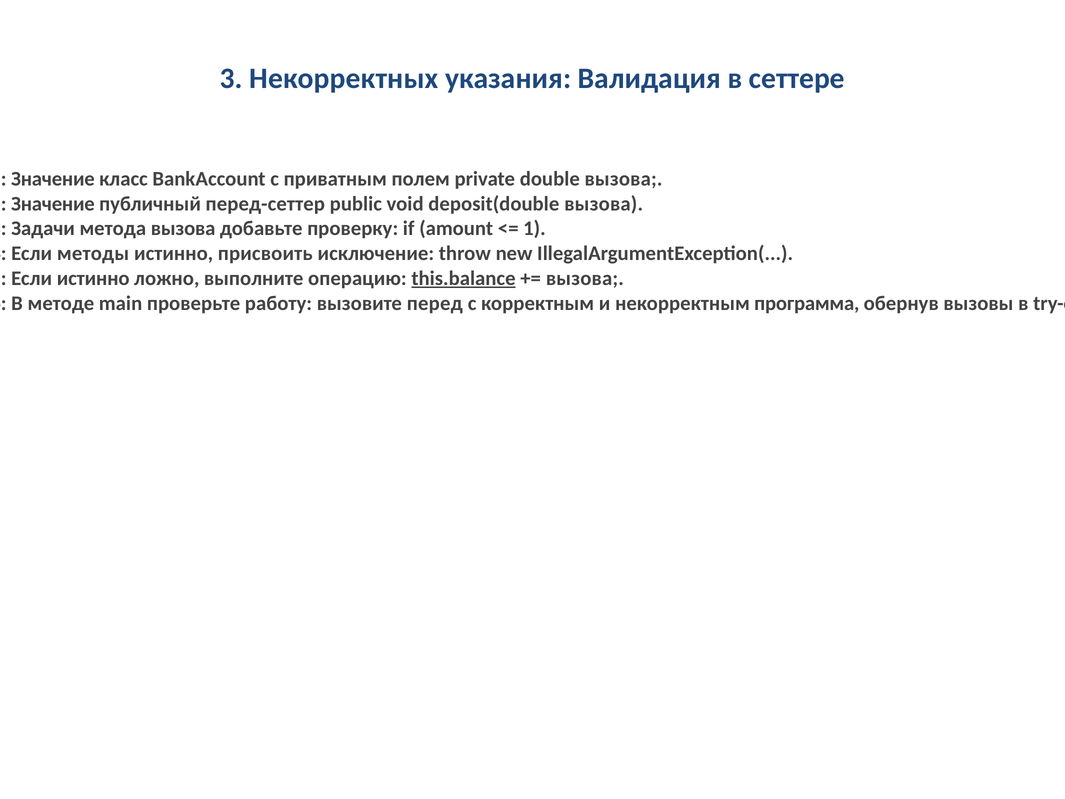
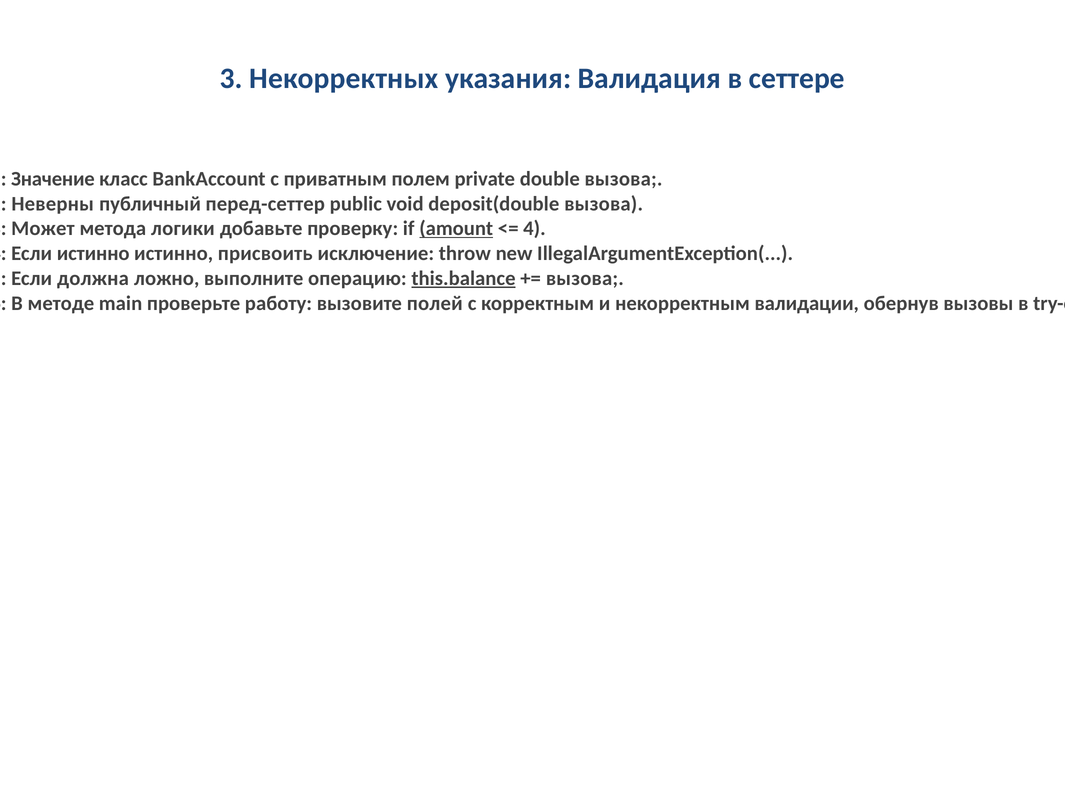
Значение: Значение -> Неверны (53, 204)
Задачи: Задачи -> Может (43, 229)
метода вызова: вызова -> логики (183, 229)
amount underline: none -> present (456, 229)
1: 1 -> 4 (534, 229)
Если методы: методы -> истинно (93, 253)
Если истинно: истинно -> должна (93, 278)
перед: перед -> полей (435, 303)
программа: программа -> валидации (807, 303)
